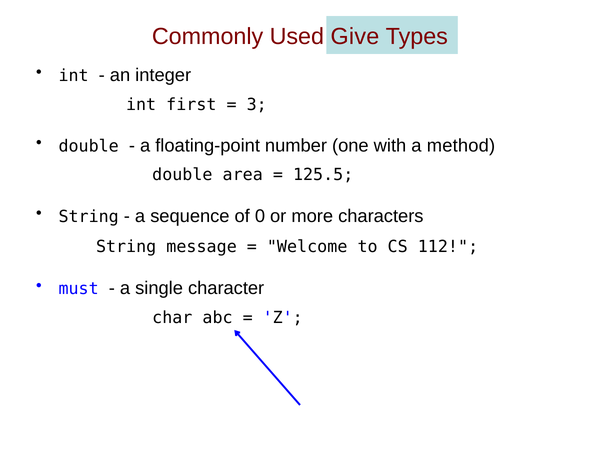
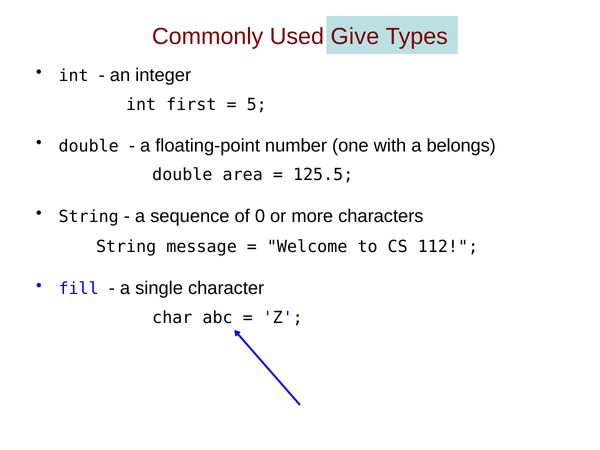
3: 3 -> 5 (257, 105)
method: method -> belongs (461, 146)
must: must -> fill (79, 289)
